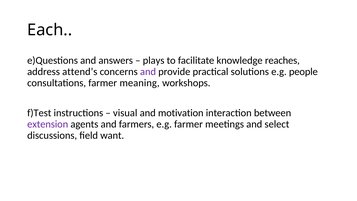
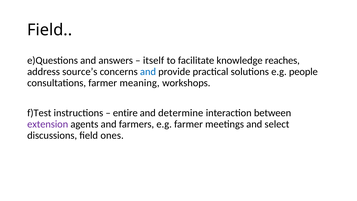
Each: Each -> Field (50, 30)
plays: plays -> itself (154, 60)
attend’s: attend’s -> source’s (80, 72)
and colour: purple -> blue (148, 72)
visual: visual -> entire (125, 113)
motivation: motivation -> determine (181, 113)
want: want -> ones (112, 135)
